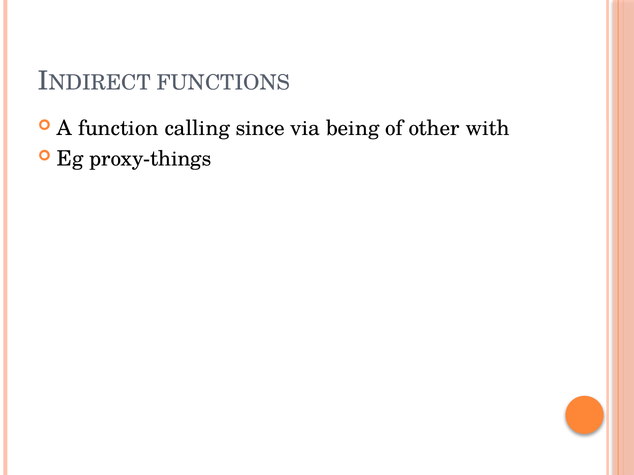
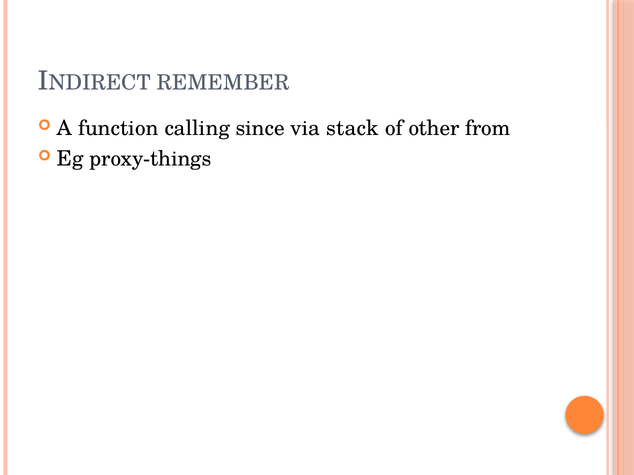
FUNCTIONS: FUNCTIONS -> REMEMBER (223, 83)
being: being -> stack (353, 128)
with: with -> from (488, 128)
